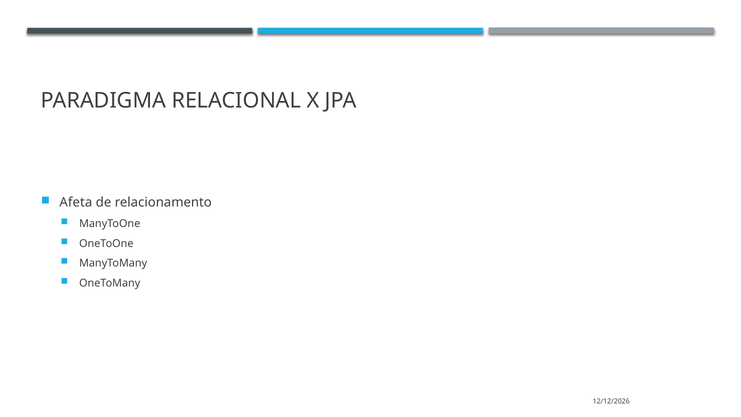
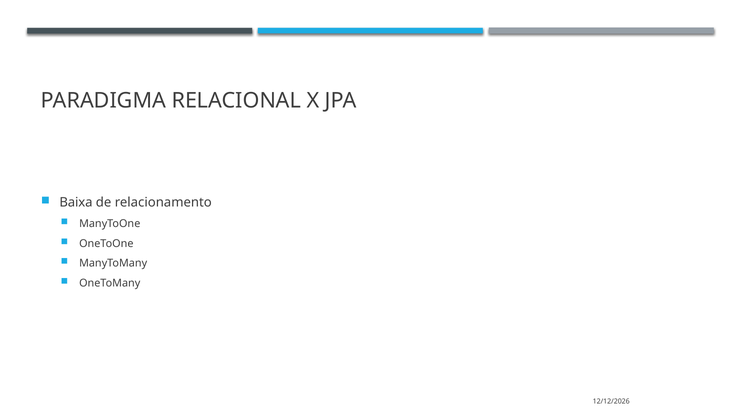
Afeta: Afeta -> Baixa (76, 203)
